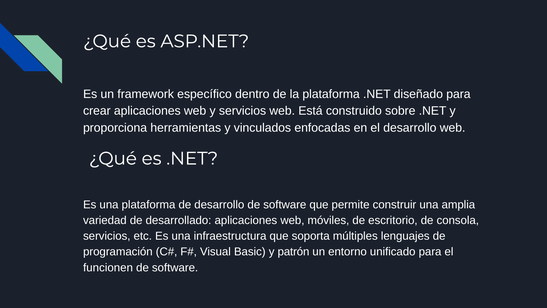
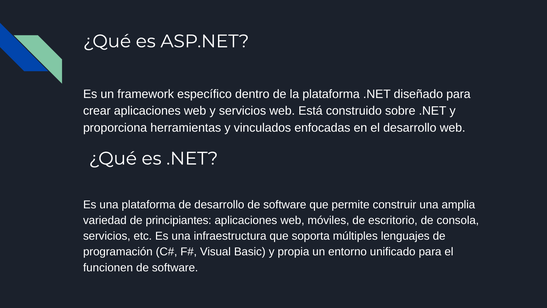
desarrollado: desarrollado -> principiantes (179, 220)
patrón: patrón -> propia (293, 252)
